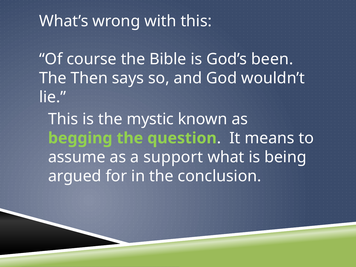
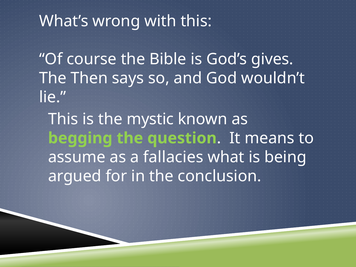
been: been -> gives (272, 59)
support: support -> fallacies (173, 157)
